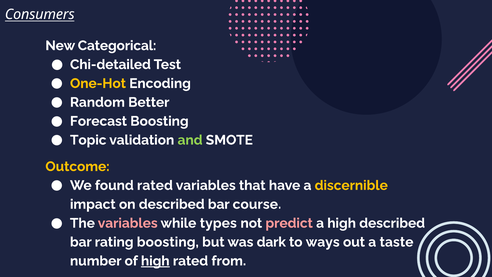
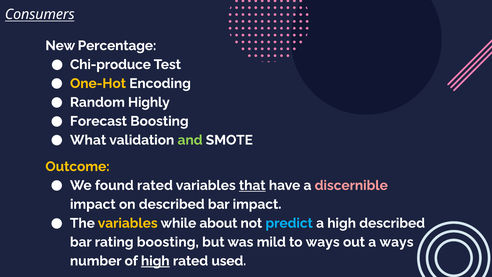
Categorical: Categorical -> Percentage (117, 46)
Chi-detailed: Chi-detailed -> Chi-produce (110, 64)
Better: Better -> Highly (149, 102)
Topic: Topic -> What (88, 140)
that underline: none -> present (252, 185)
discernible colour: yellow -> pink (351, 185)
bar course: course -> impact (257, 204)
variables colour: pink -> yellow (128, 223)
types: types -> about (218, 223)
predict colour: pink -> light blue (289, 223)
dark: dark -> mild (271, 242)
a taste: taste -> ways (397, 242)
from: from -> used (229, 261)
